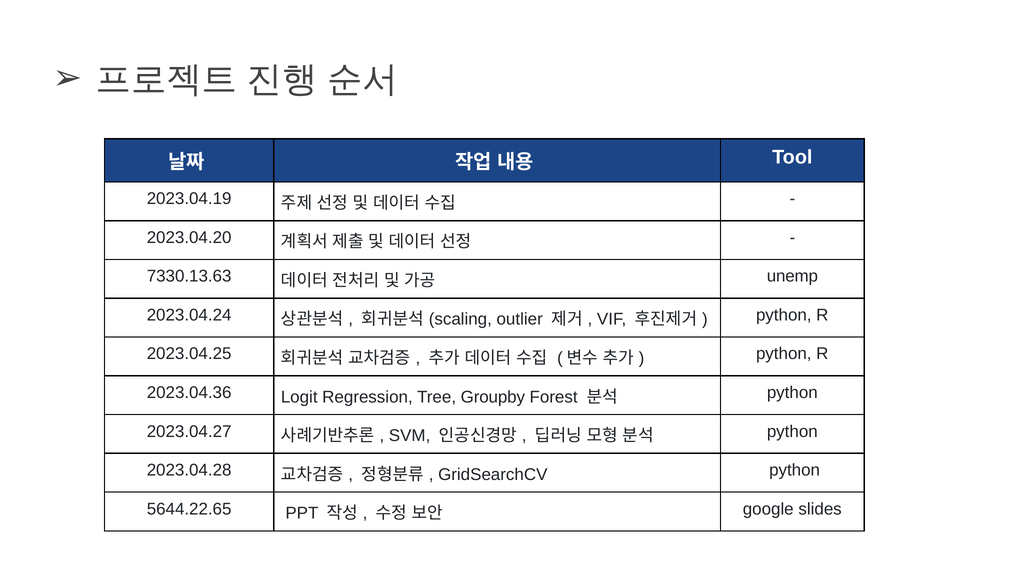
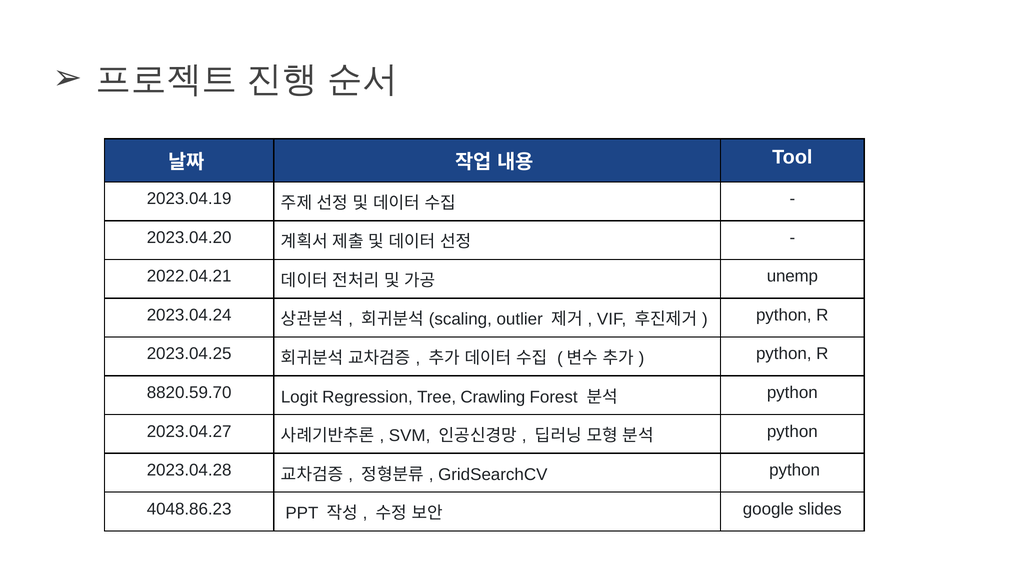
7330.13.63: 7330.13.63 -> 2022.04.21 (189, 276)
2023.04.36: 2023.04.36 -> 8820.59.70 (189, 393)
Groupby: Groupby -> Crawling (493, 397)
5644.22.65: 5644.22.65 -> 4048.86.23 (189, 509)
